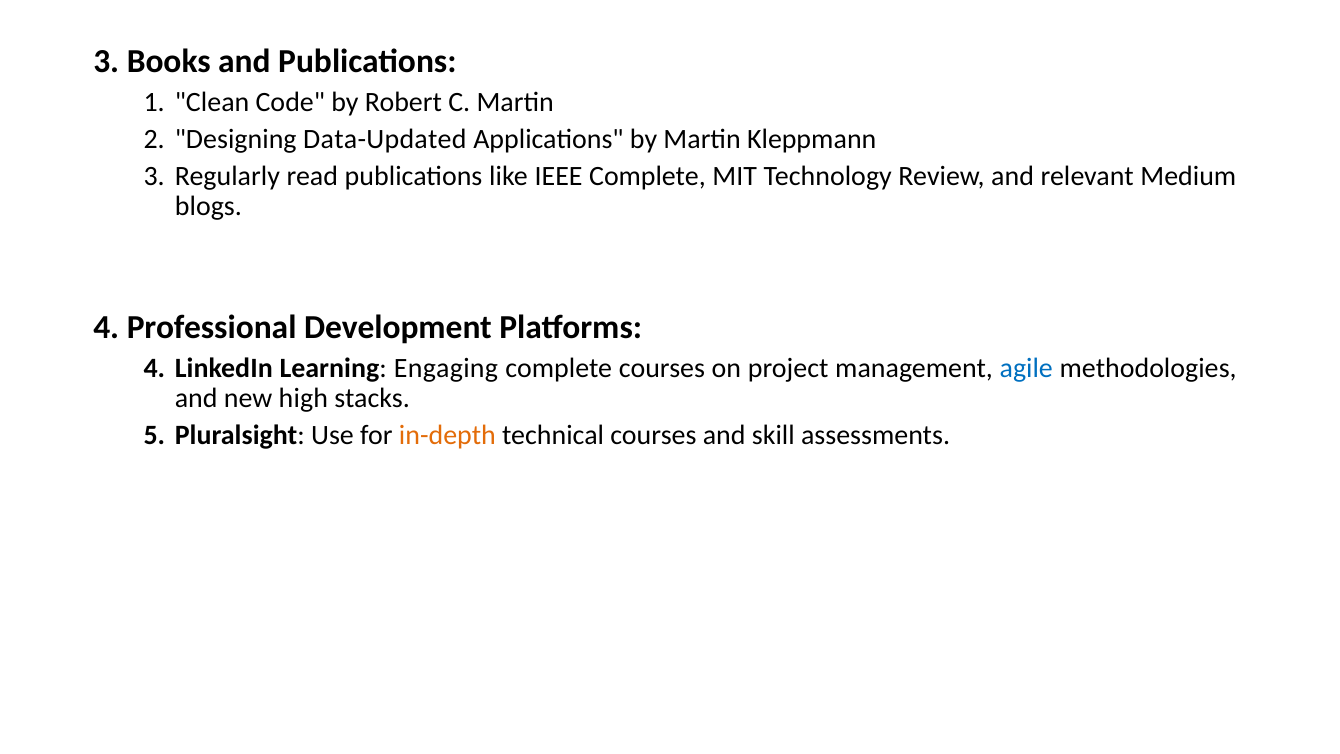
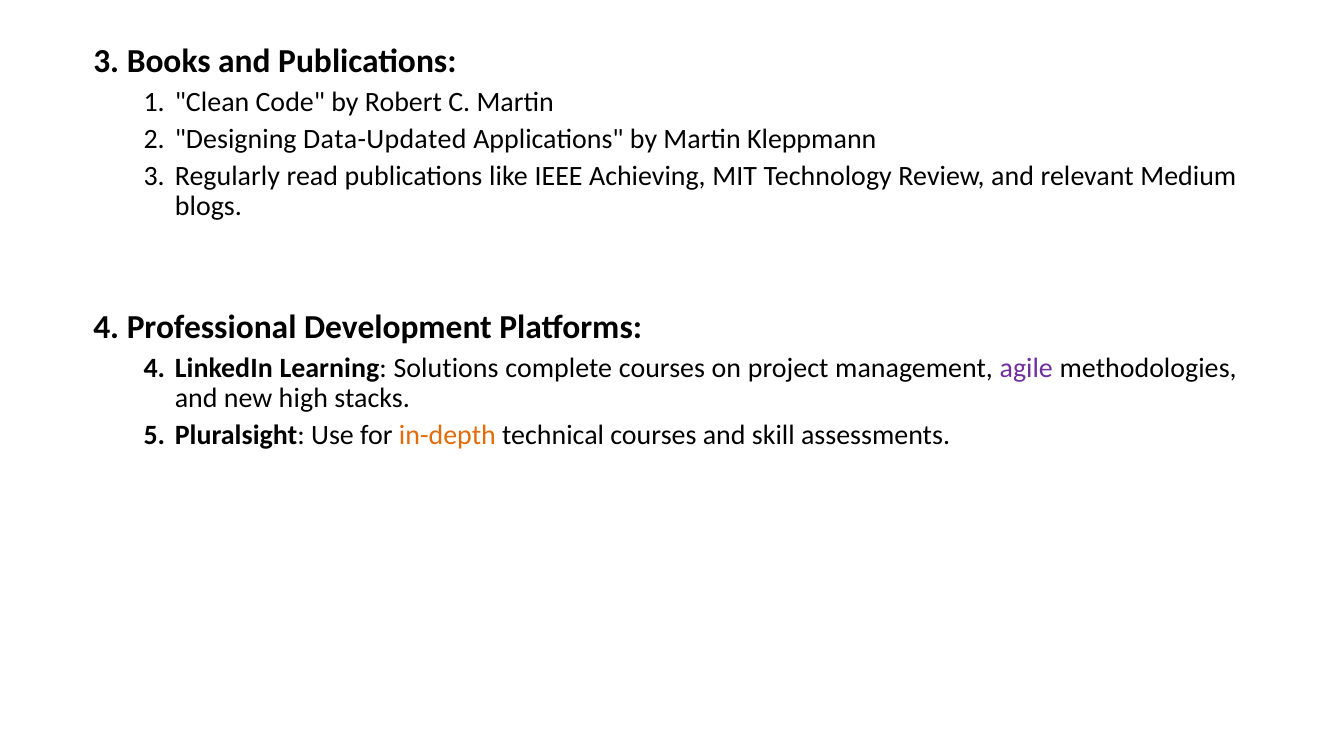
IEEE Complete: Complete -> Achieving (647, 176)
Engaging: Engaging -> Solutions (446, 368)
agile colour: blue -> purple (1026, 368)
